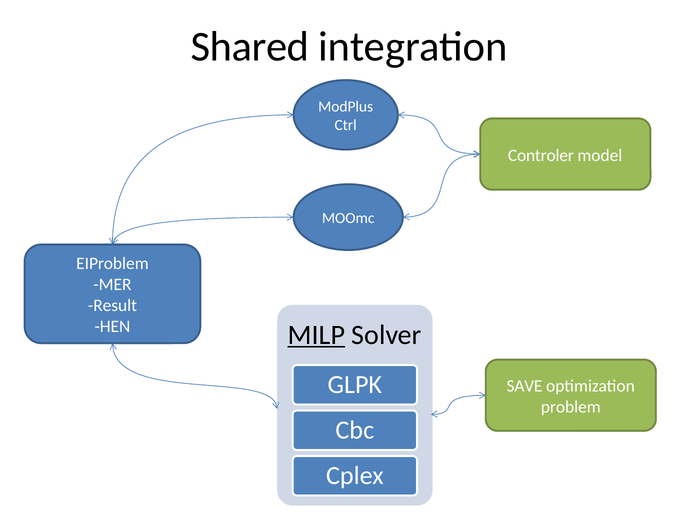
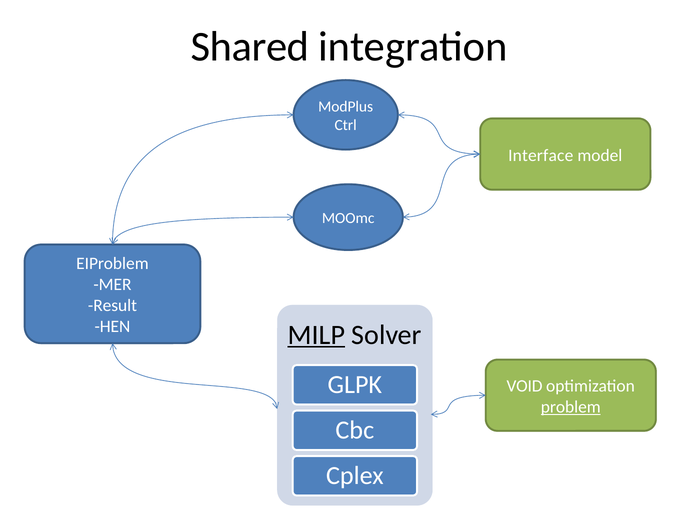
Controler: Controler -> Interface (541, 155)
SAVE: SAVE -> VOID (525, 387)
problem underline: none -> present (571, 407)
